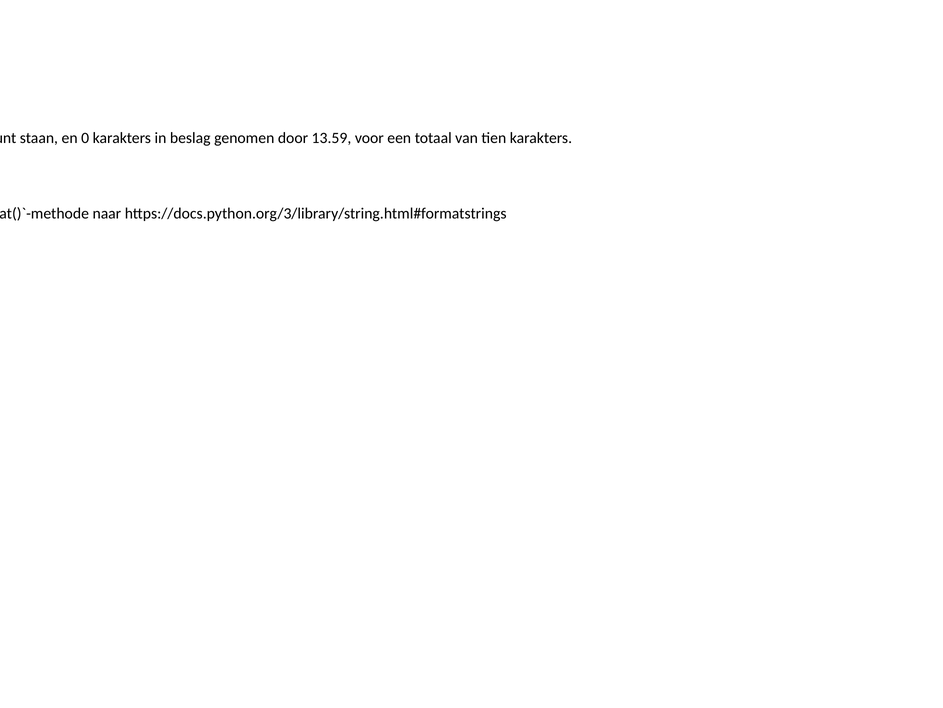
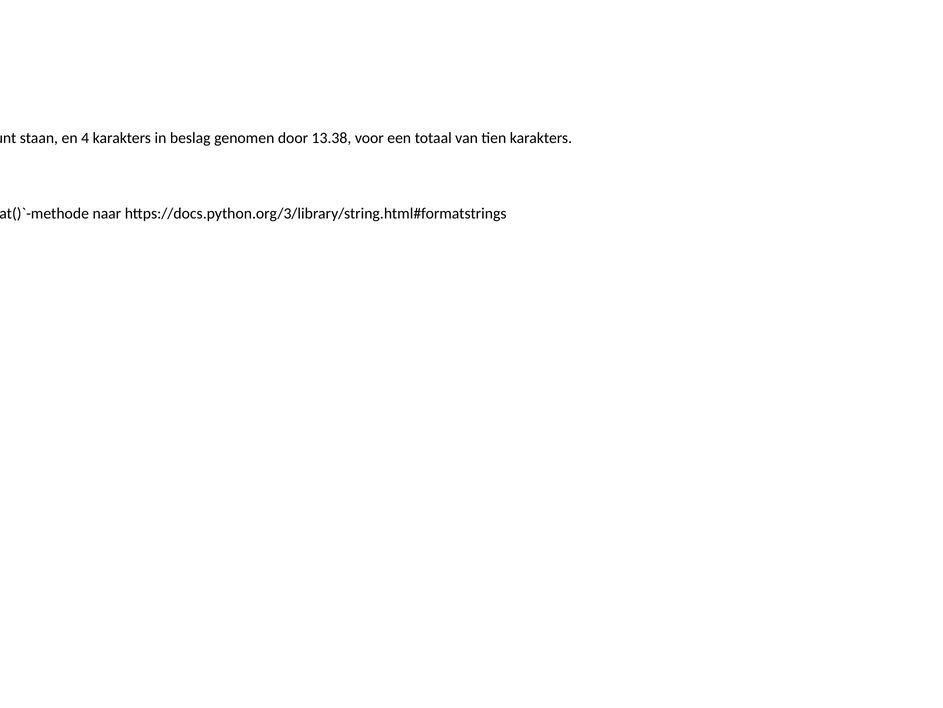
0: 0 -> 4 (85, 138)
13.59: 13.59 -> 13.38 (331, 138)
